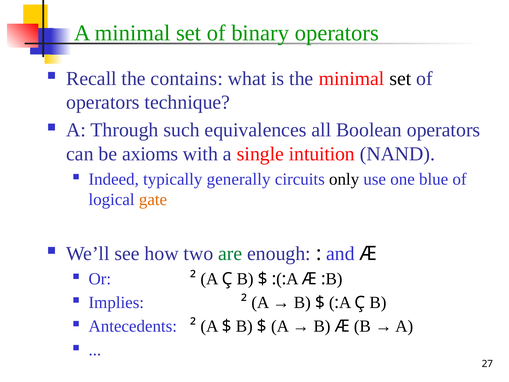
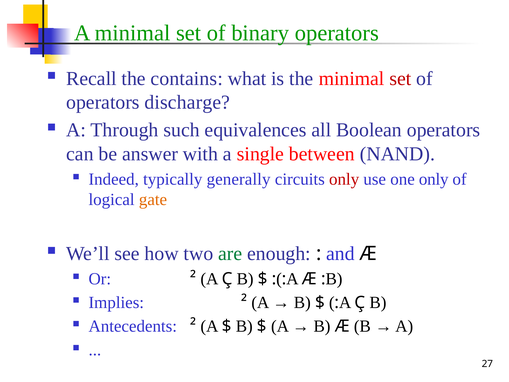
set colour: black -> red (400, 78)
technique: technique -> discharge (187, 102)
axioms: axioms -> answer (150, 154)
intuition: intuition -> between (322, 154)
only colour: black -> red (344, 179)
one blue: blue -> only (434, 179)
